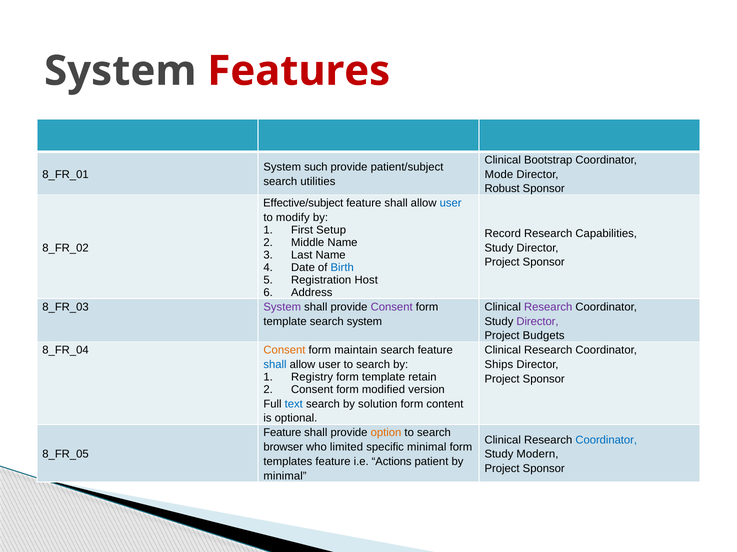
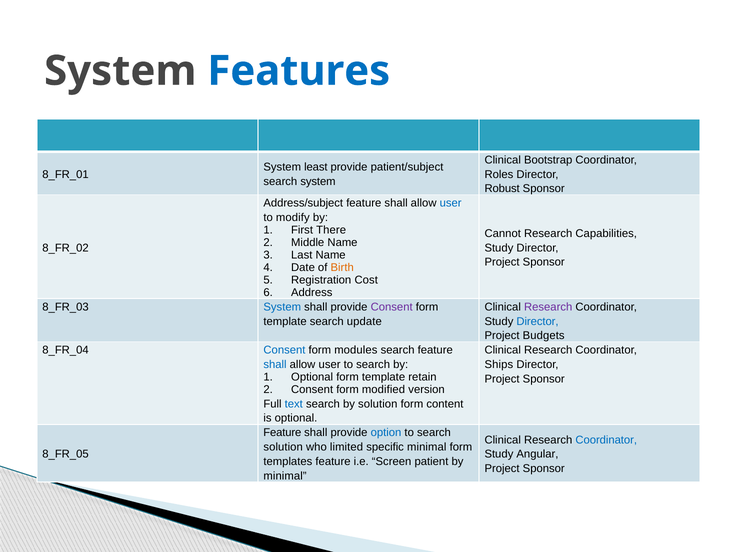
Features colour: red -> blue (299, 71)
such: such -> least (316, 167)
Mode: Mode -> Roles (499, 175)
search utilities: utilities -> system (318, 182)
Effective/subject: Effective/subject -> Address/subject (303, 203)
Setup: Setup -> There (331, 230)
Record: Record -> Cannot (503, 234)
Birth colour: blue -> orange (342, 268)
Host: Host -> Cost (366, 280)
System colour: purple -> blue (282, 307)
search system: system -> update (364, 322)
Director colour: purple -> blue (538, 322)
Consent colour: orange -> blue (284, 351)
maintain: maintain -> modules (356, 351)
Registry: Registry -> Optional (312, 378)
option colour: orange -> blue (386, 433)
browser: browser -> solution (283, 448)
Modern: Modern -> Angular (537, 455)
Actions: Actions -> Screen (392, 462)
